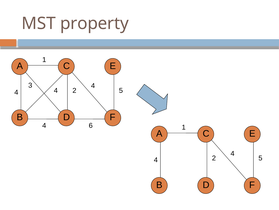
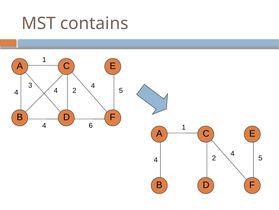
property: property -> contains (94, 23)
